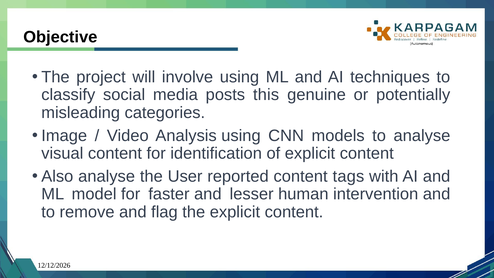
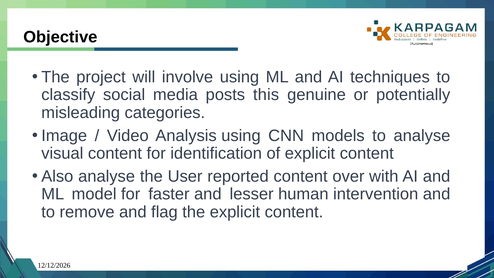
tags: tags -> over (349, 176)
